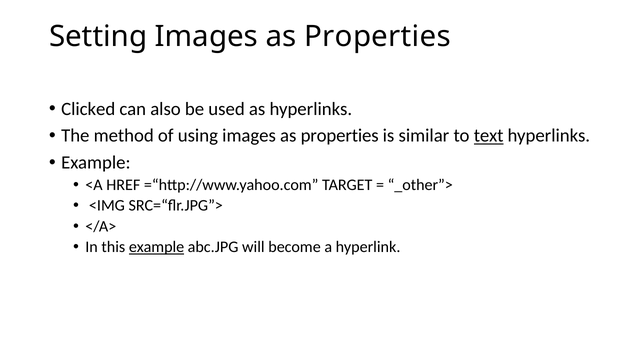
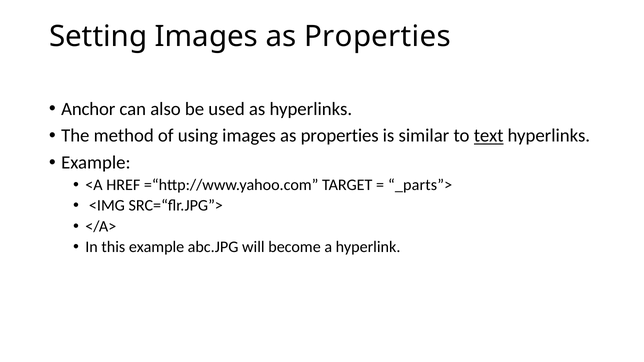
Clicked: Clicked -> Anchor (88, 109)
_other”>: _other”> -> _parts”> (420, 185)
example underline: present -> none (157, 247)
